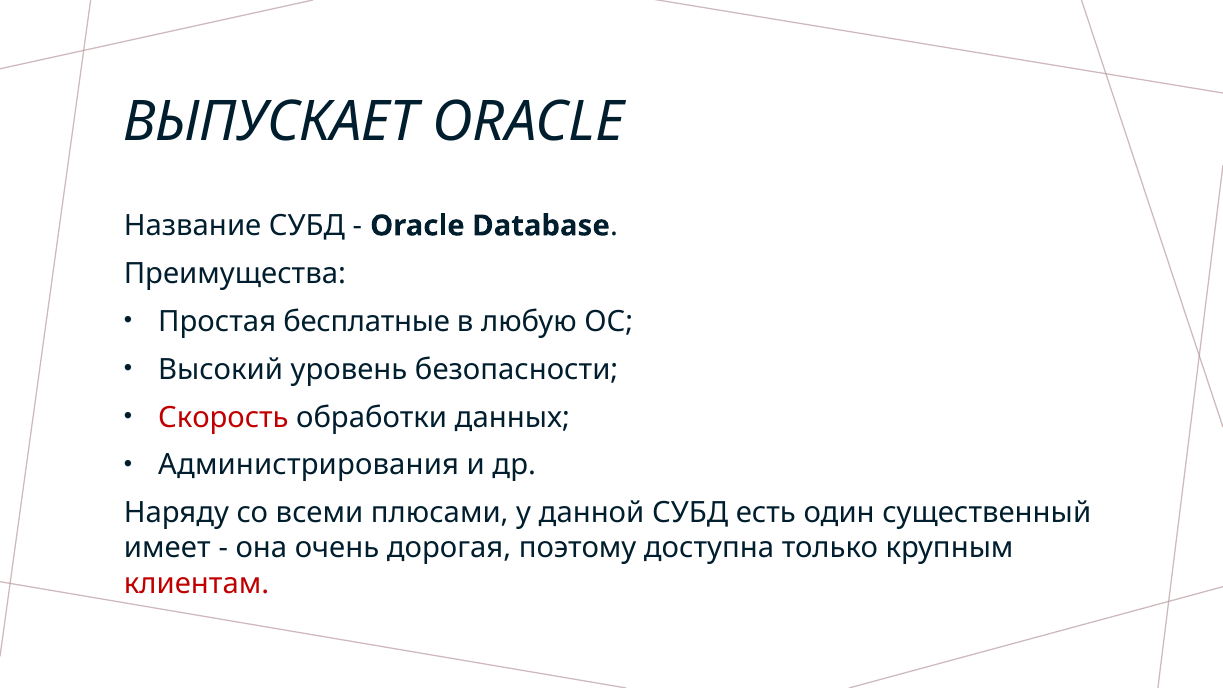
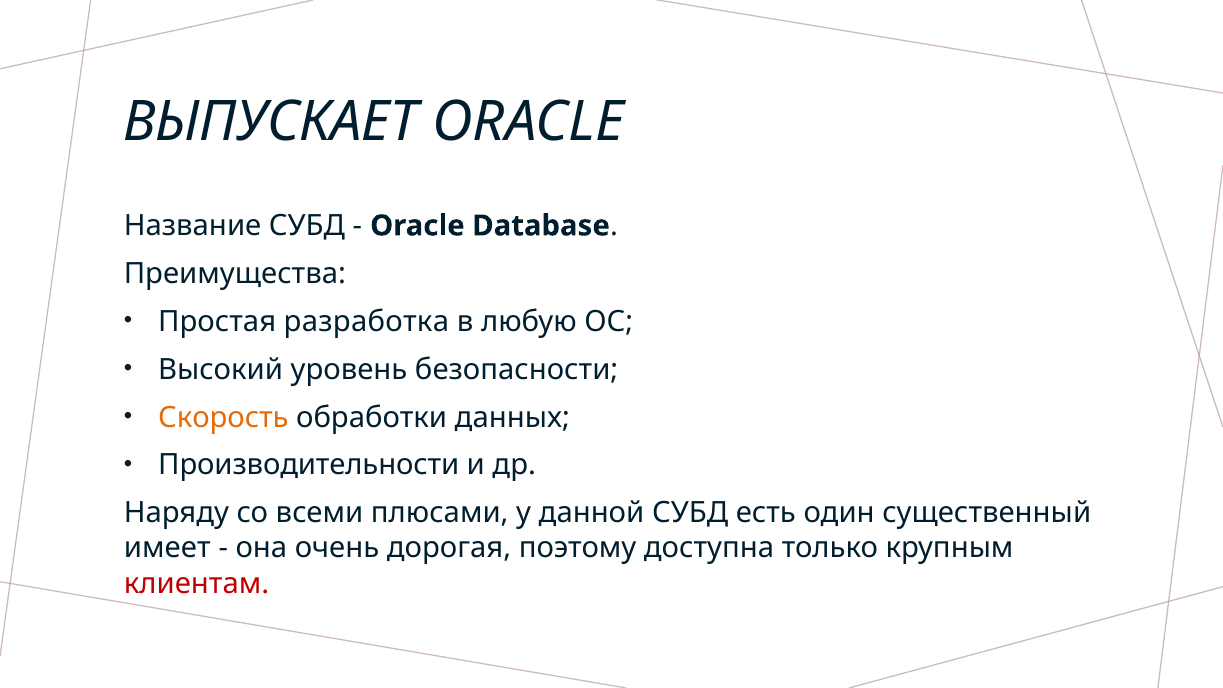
бесплатные: бесплатные -> разработка (366, 322)
Скорость colour: red -> orange (223, 417)
Администрирования: Администрирования -> Производительности (309, 465)
